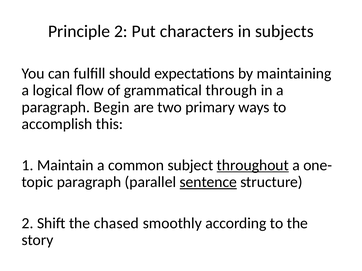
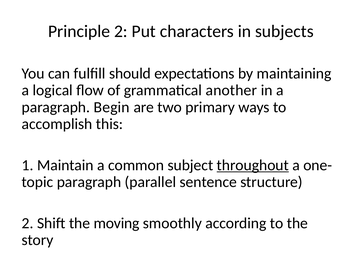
through: through -> another (231, 90)
sentence underline: present -> none (208, 182)
chased: chased -> moving (117, 224)
